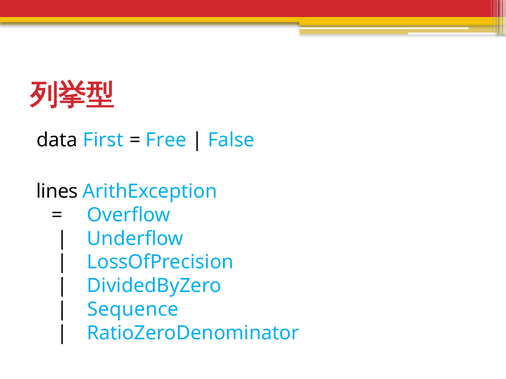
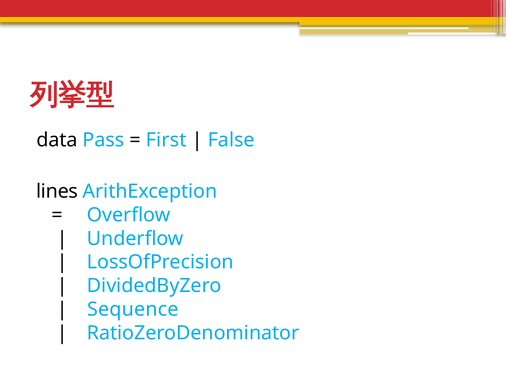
First: First -> Pass (103, 140)
Free: Free -> First (166, 140)
